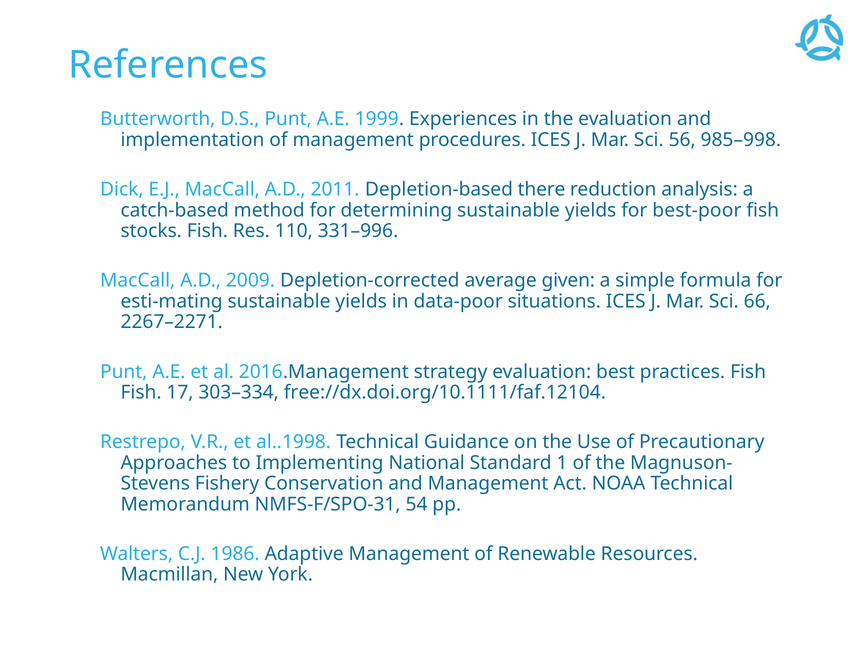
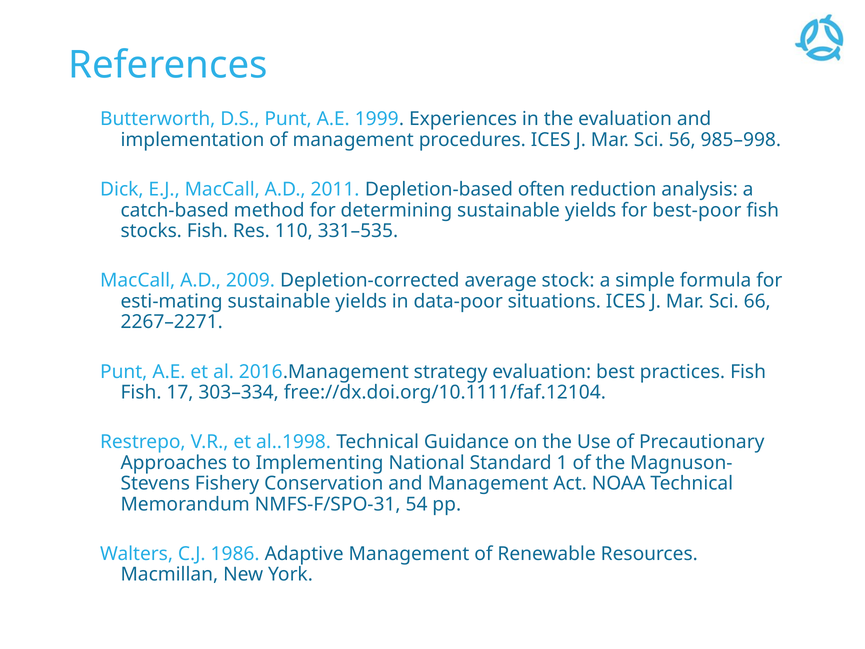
there: there -> often (542, 189)
331–996: 331–996 -> 331–535 (358, 231)
given: given -> stock (568, 280)
